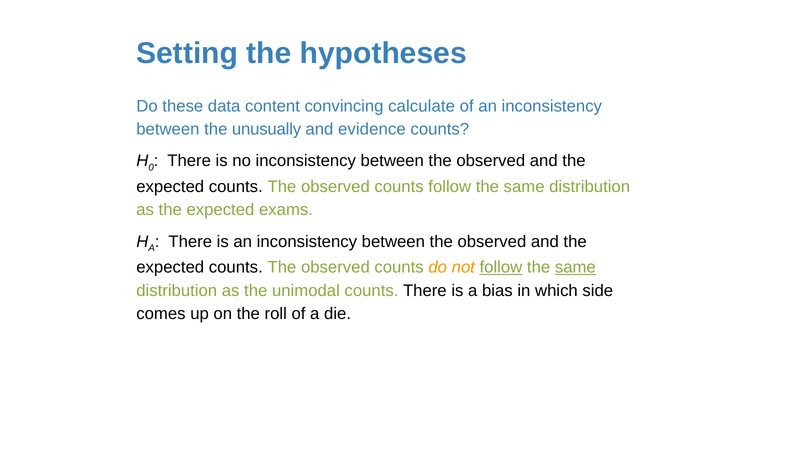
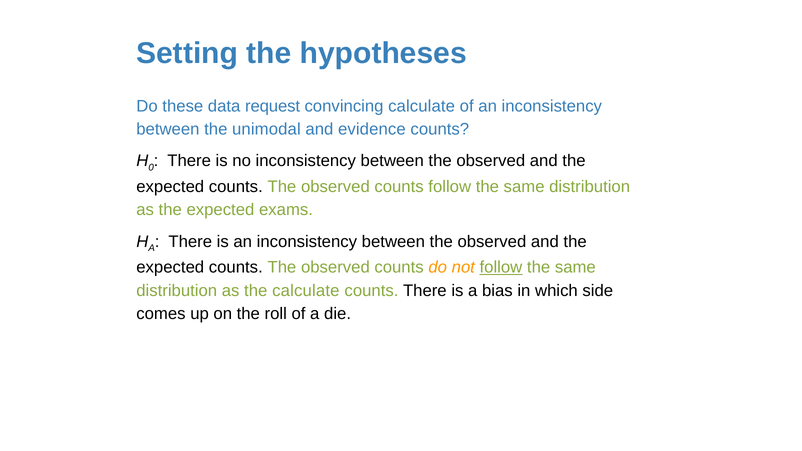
content: content -> request (273, 106)
unusually: unusually -> unimodal (266, 129)
same underline: present -> none (575, 268)
the unimodal: unimodal -> calculate (306, 291)
